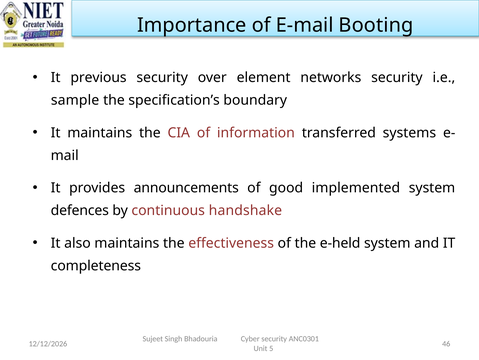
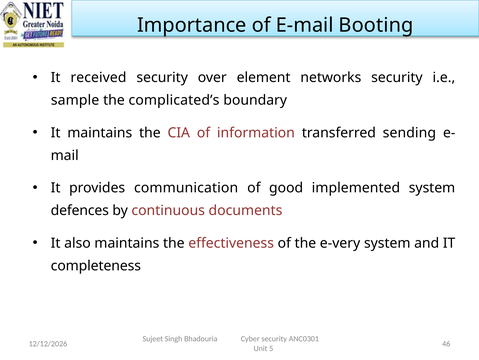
previous: previous -> received (98, 77)
specification’s: specification’s -> complicated’s (174, 100)
systems: systems -> sending (409, 133)
announcements: announcements -> communication (186, 188)
handshake: handshake -> documents (245, 210)
e-held: e-held -> e-very (340, 243)
